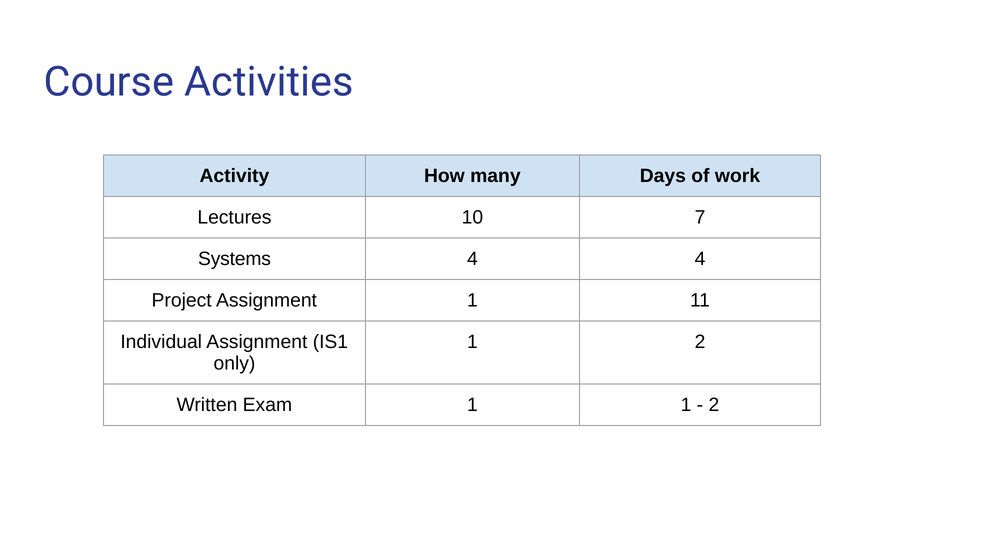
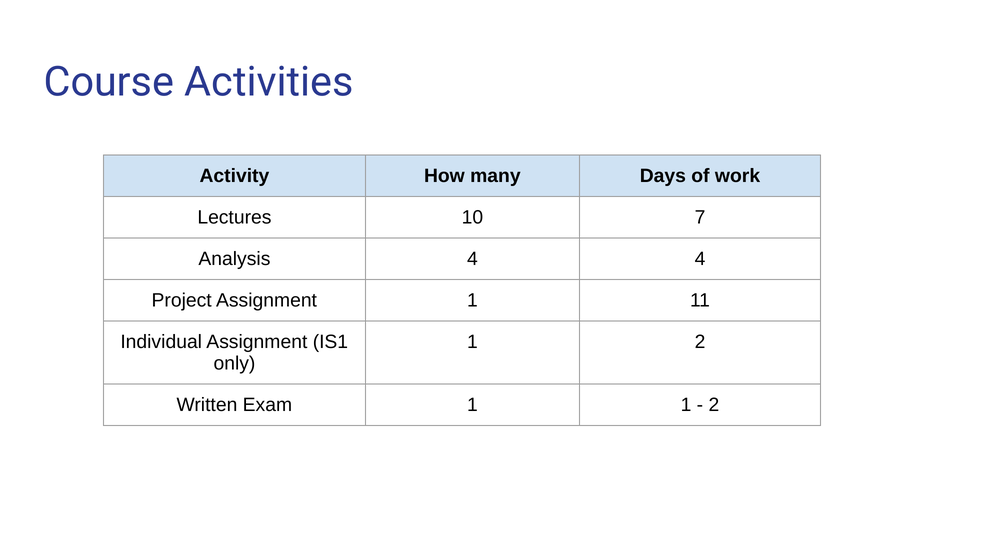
Systems: Systems -> Analysis (234, 259)
